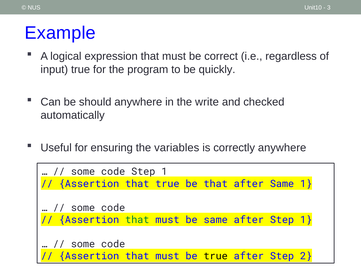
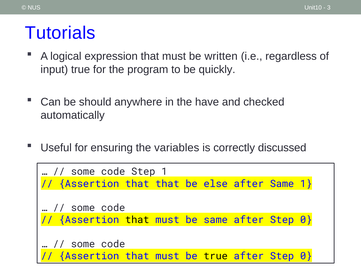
Example: Example -> Tutorials (60, 33)
correct: correct -> written (221, 56)
write: write -> have (207, 102)
correctly anywhere: anywhere -> discussed (282, 148)
that true: true -> that (167, 184)
be that: that -> else (216, 184)
that colour: green -> black (137, 220)
1: 1 -> 0 (306, 220)
2: 2 -> 0 (306, 256)
